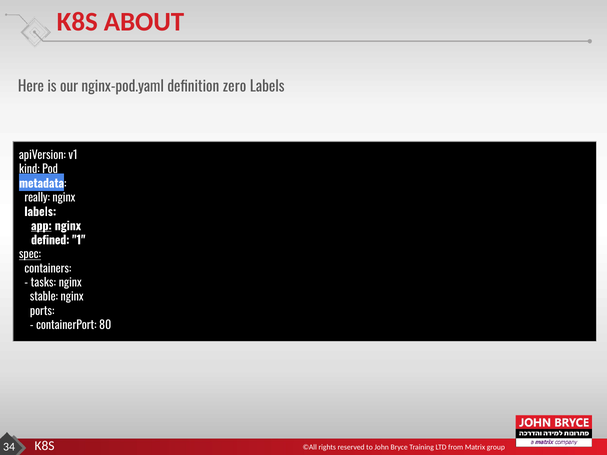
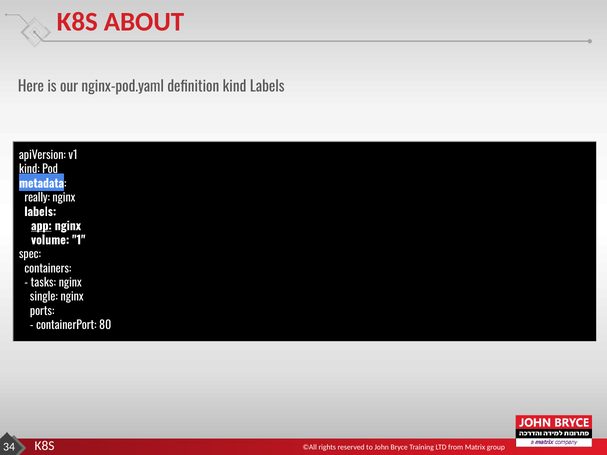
definition zero: zero -> kind (235, 87)
defined: defined -> volume (50, 241)
spec underline: present -> none (30, 255)
stable: stable -> single (44, 297)
